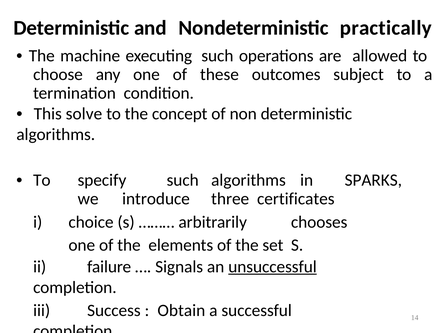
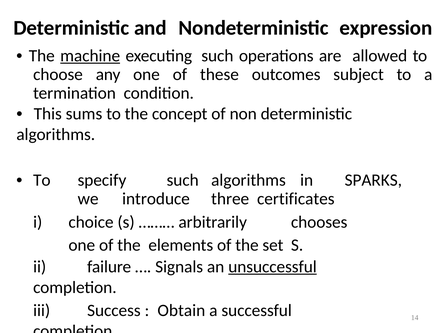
practically: practically -> expression (386, 28)
machine underline: none -> present (90, 56)
solve: solve -> sums (84, 114)
